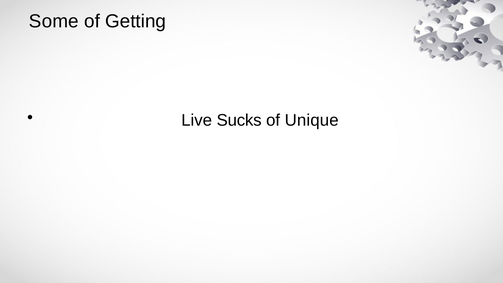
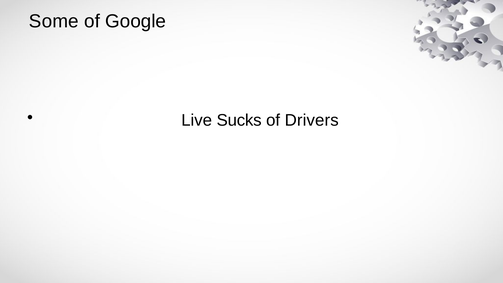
Getting: Getting -> Google (136, 21)
Unique: Unique -> Drivers (312, 120)
